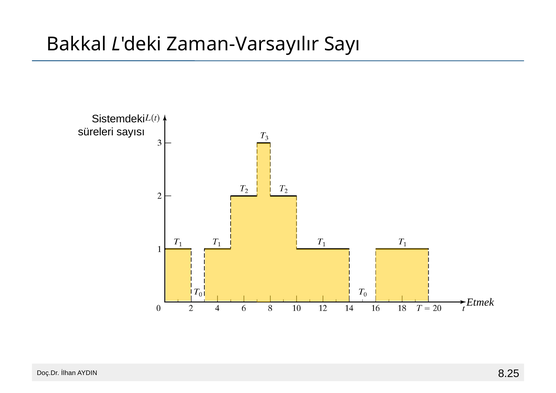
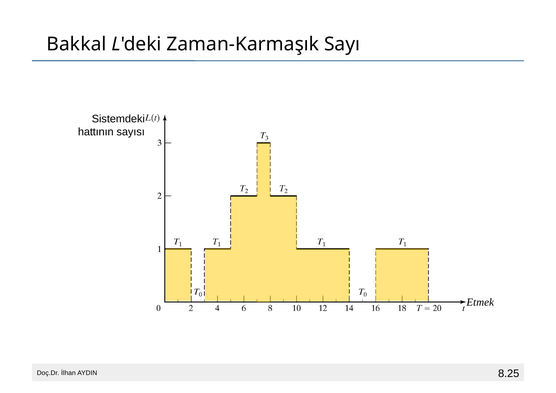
Zaman-Varsayılır: Zaman-Varsayılır -> Zaman-Karmaşık (243, 44)
süreleri: süreleri -> hattının (96, 132)
